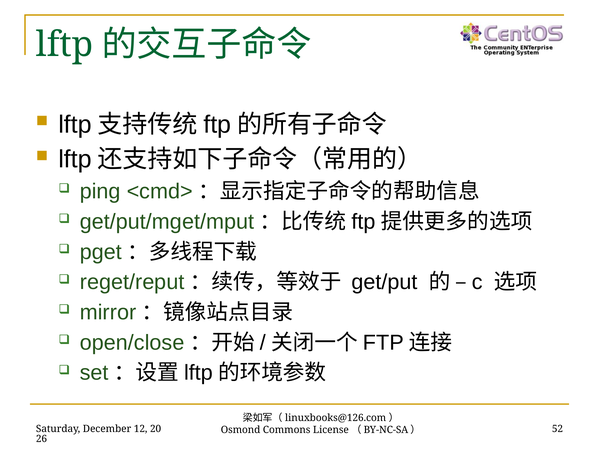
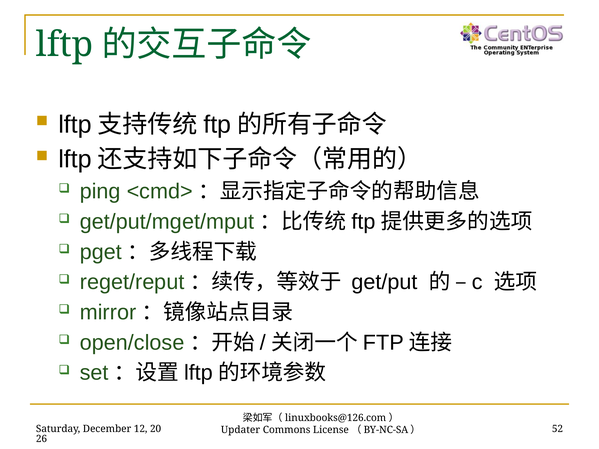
Osmond: Osmond -> Updater (241, 430)
